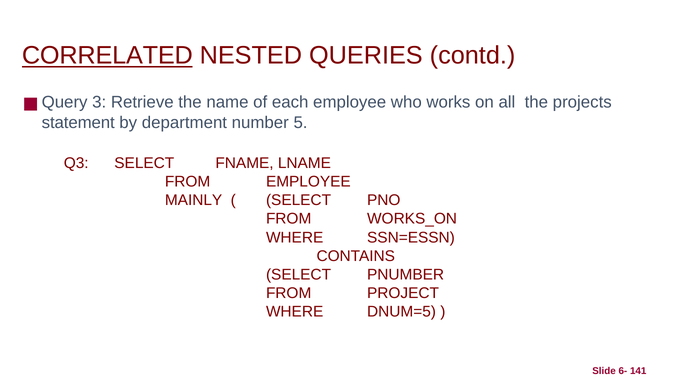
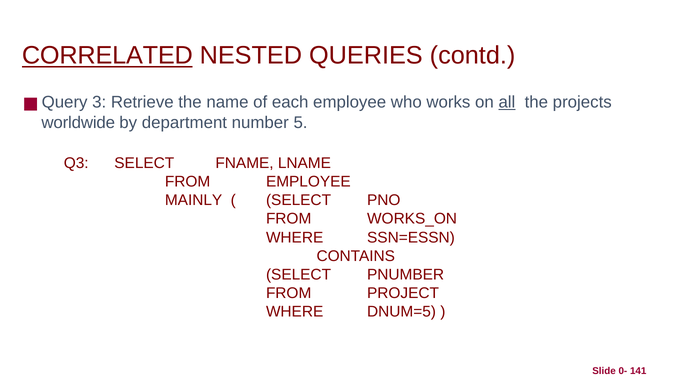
all underline: none -> present (507, 102)
statement: statement -> worldwide (78, 123)
6-: 6- -> 0- (623, 371)
